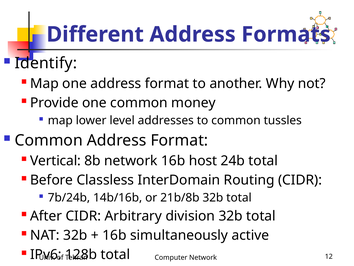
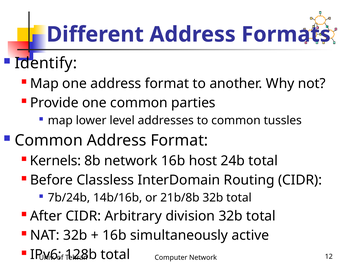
money: money -> parties (193, 103)
Vertical: Vertical -> Kernels (56, 161)
